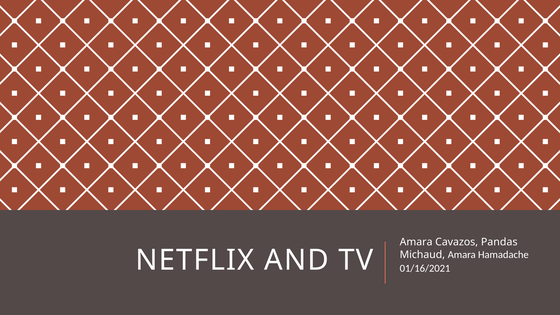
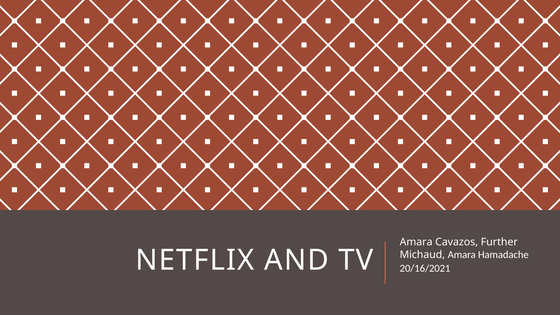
Pandas: Pandas -> Further (499, 242)
01/16/2021: 01/16/2021 -> 20/16/2021 (425, 268)
